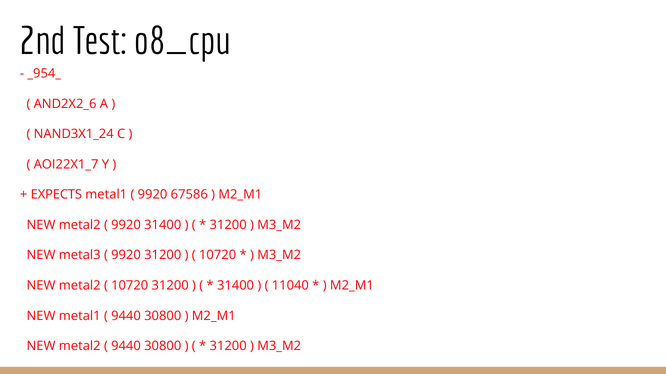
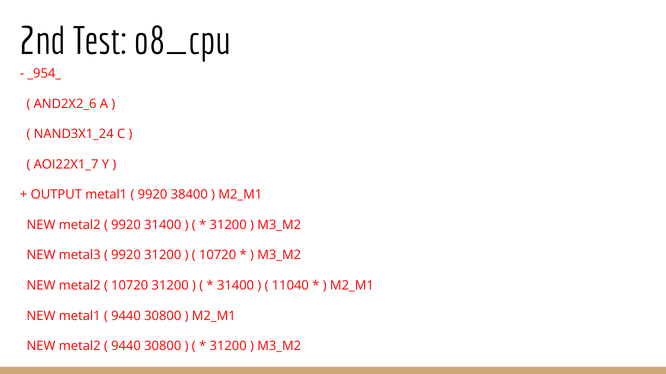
EXPECTS: EXPECTS -> OUTPUT (56, 195)
67586: 67586 -> 38400 (189, 195)
